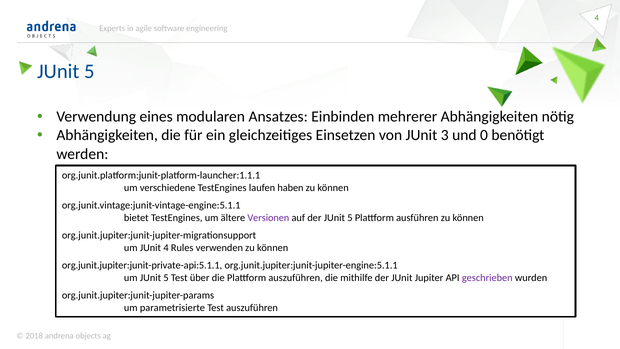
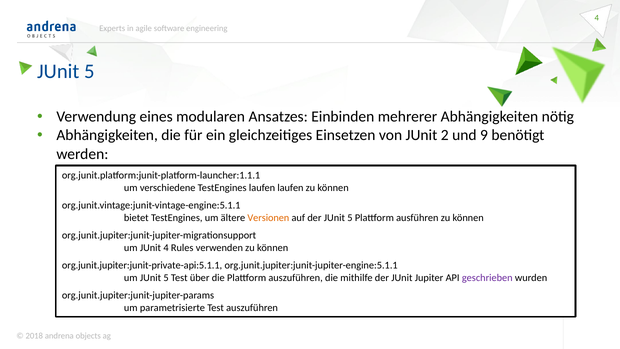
3: 3 -> 2 (445, 135)
0: 0 -> 9 (484, 135)
laufen haben: haben -> laufen (290, 188)
Versionen colour: purple -> orange (268, 218)
